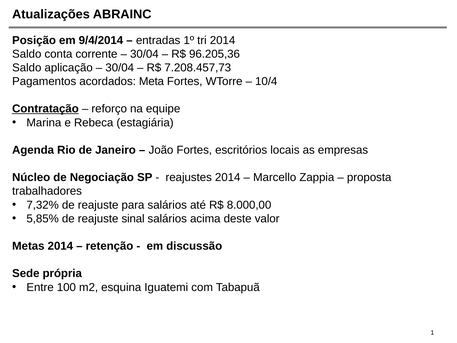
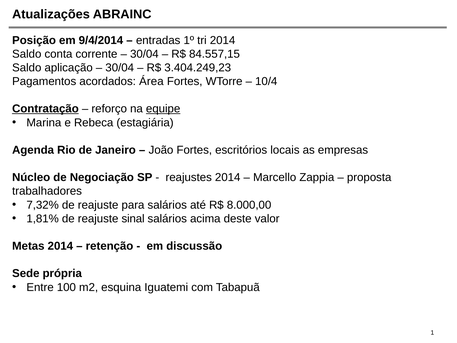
96.205,36: 96.205,36 -> 84.557,15 (215, 54)
7.208.457,73: 7.208.457,73 -> 3.404.249,23 (198, 68)
Meta: Meta -> Área (151, 81)
equipe underline: none -> present (163, 109)
5,85%: 5,85% -> 1,81% (43, 218)
